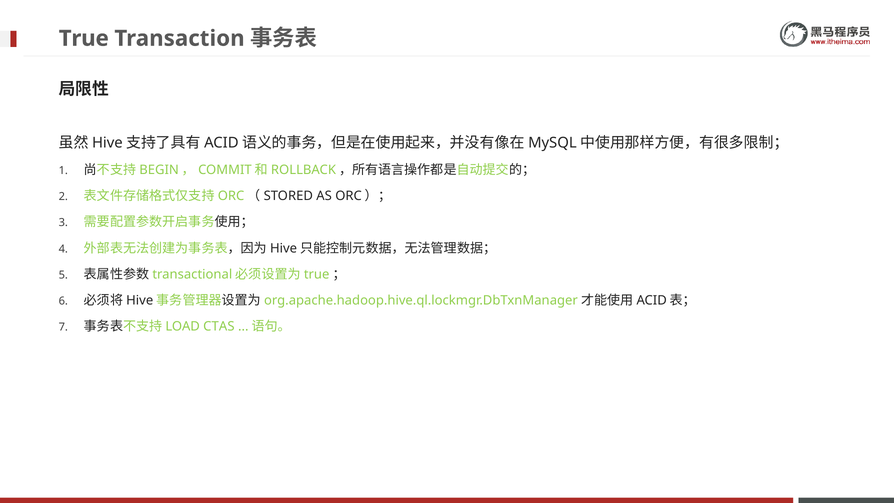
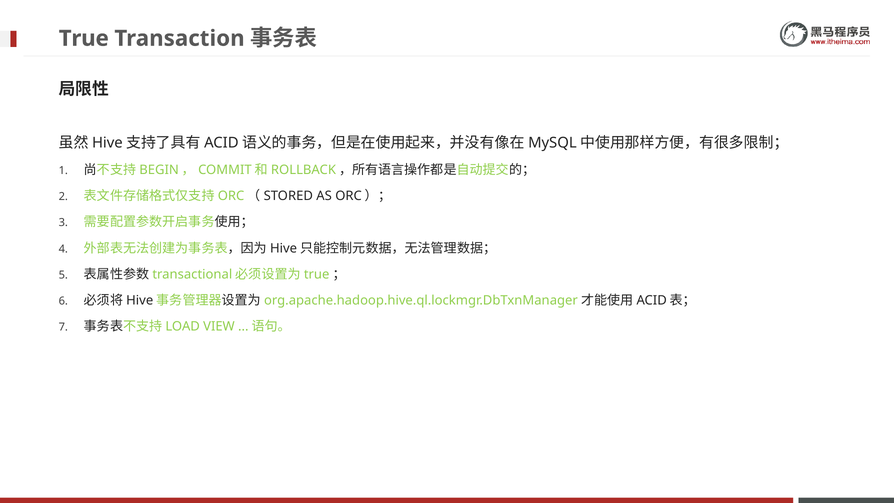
CTAS: CTAS -> VIEW (219, 326)
